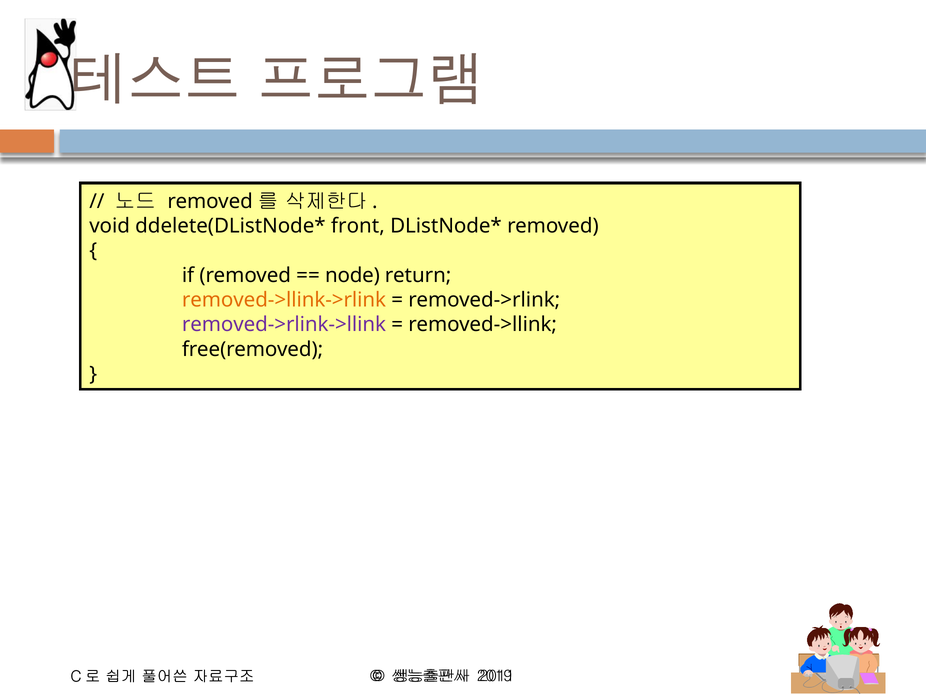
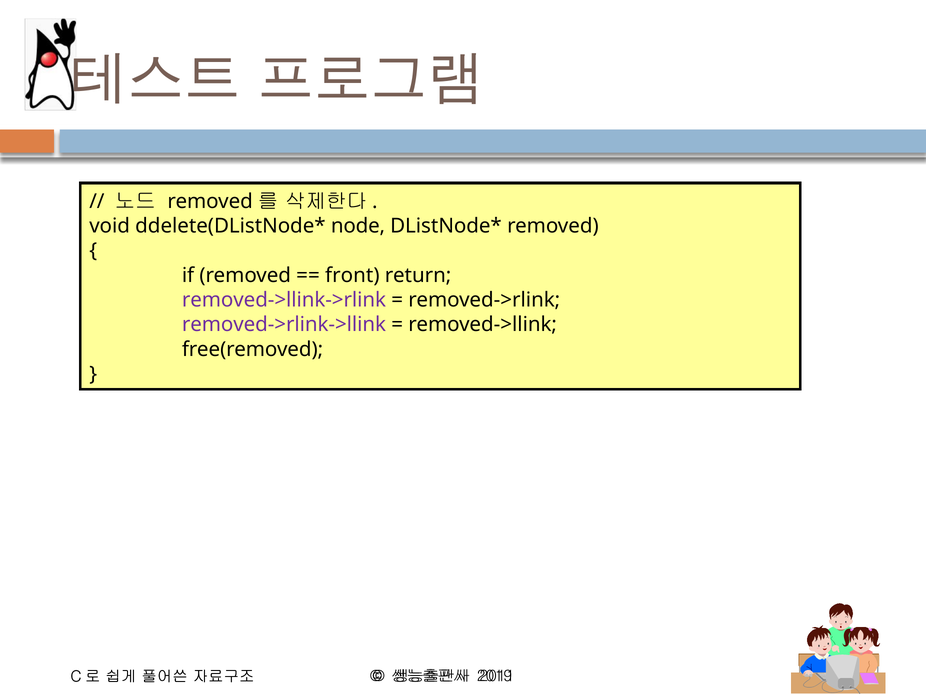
front: front -> node (358, 226)
node: node -> front (352, 276)
removed->llink->rlink colour: orange -> purple (284, 300)
